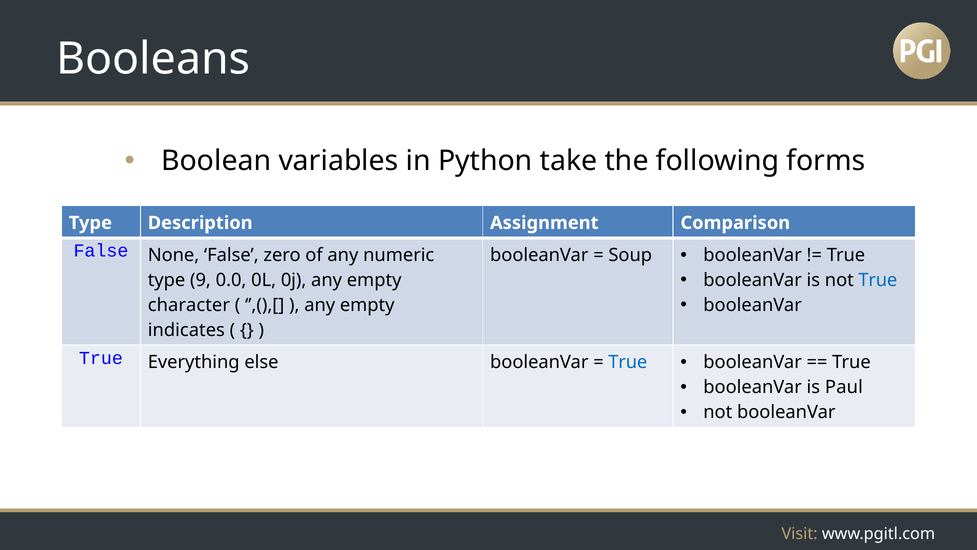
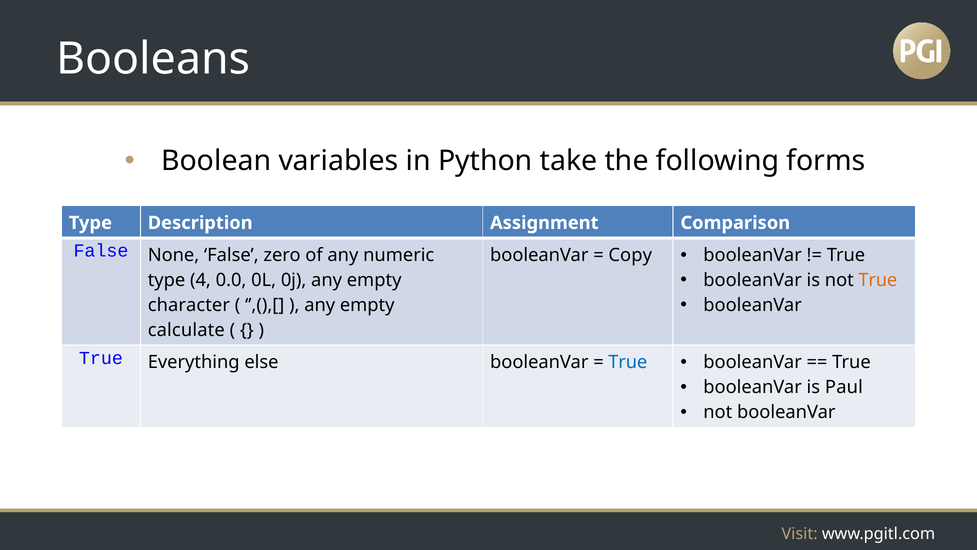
Soup: Soup -> Copy (630, 255)
True colour: blue -> orange (878, 280)
9: 9 -> 4 (200, 280)
indicates: indicates -> calculate (186, 330)
